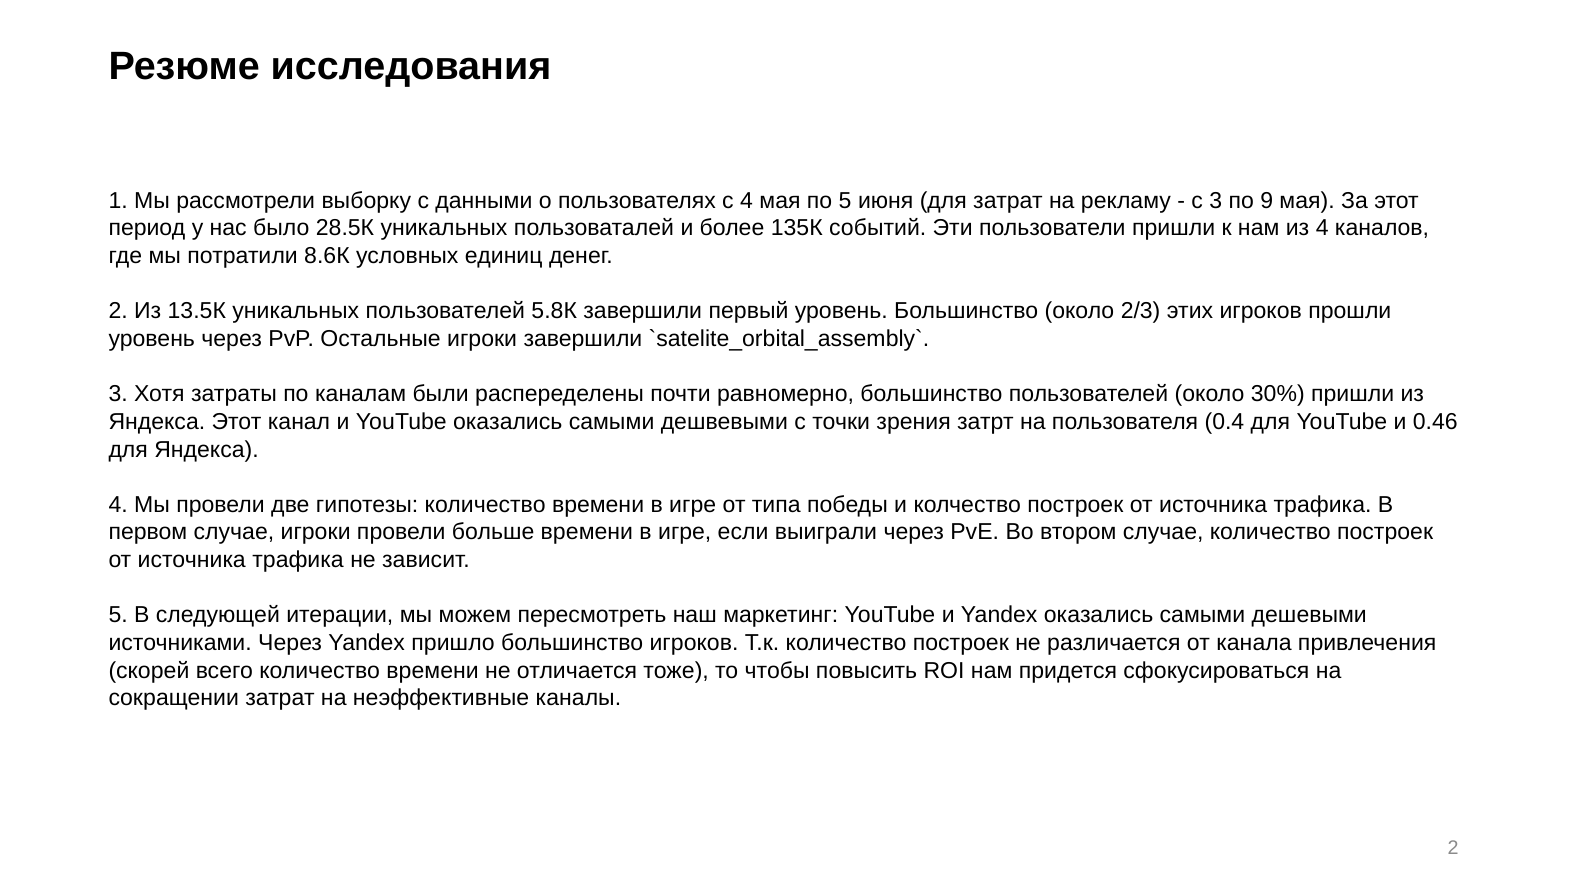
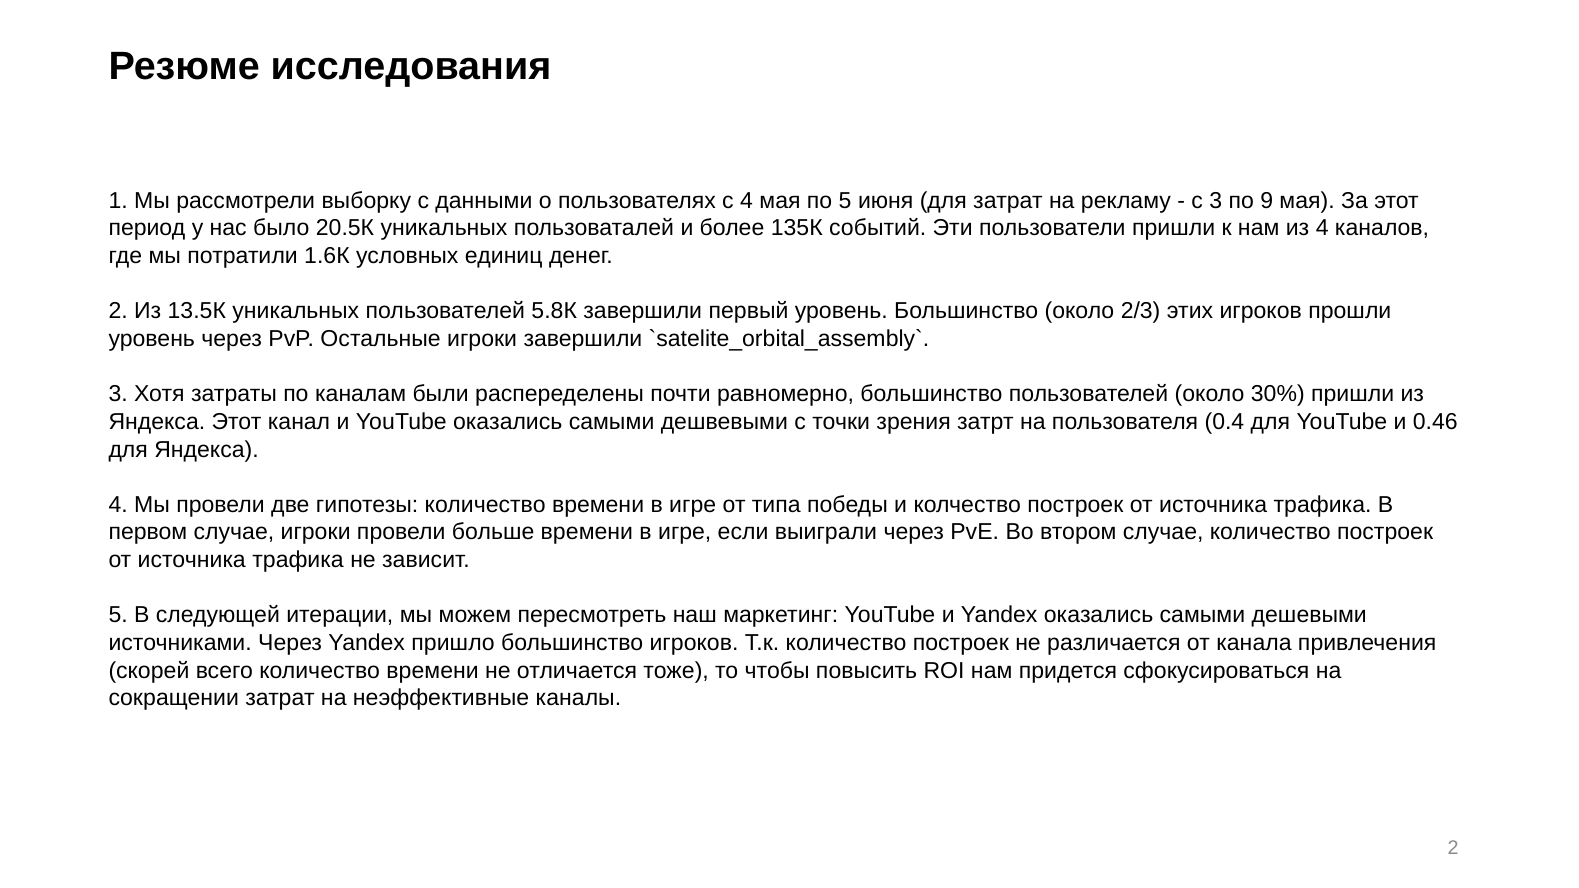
28.5К: 28.5К -> 20.5К (345, 228)
8.6К: 8.6К -> 1.6К (327, 256)
